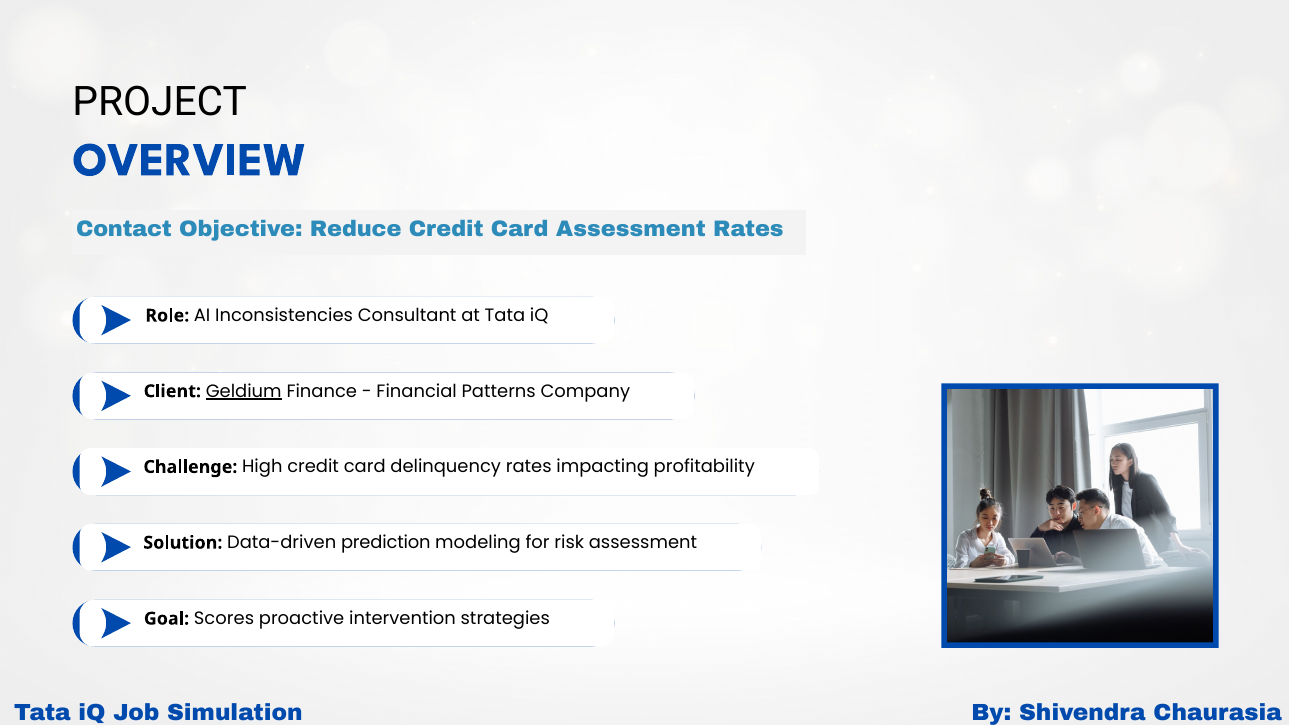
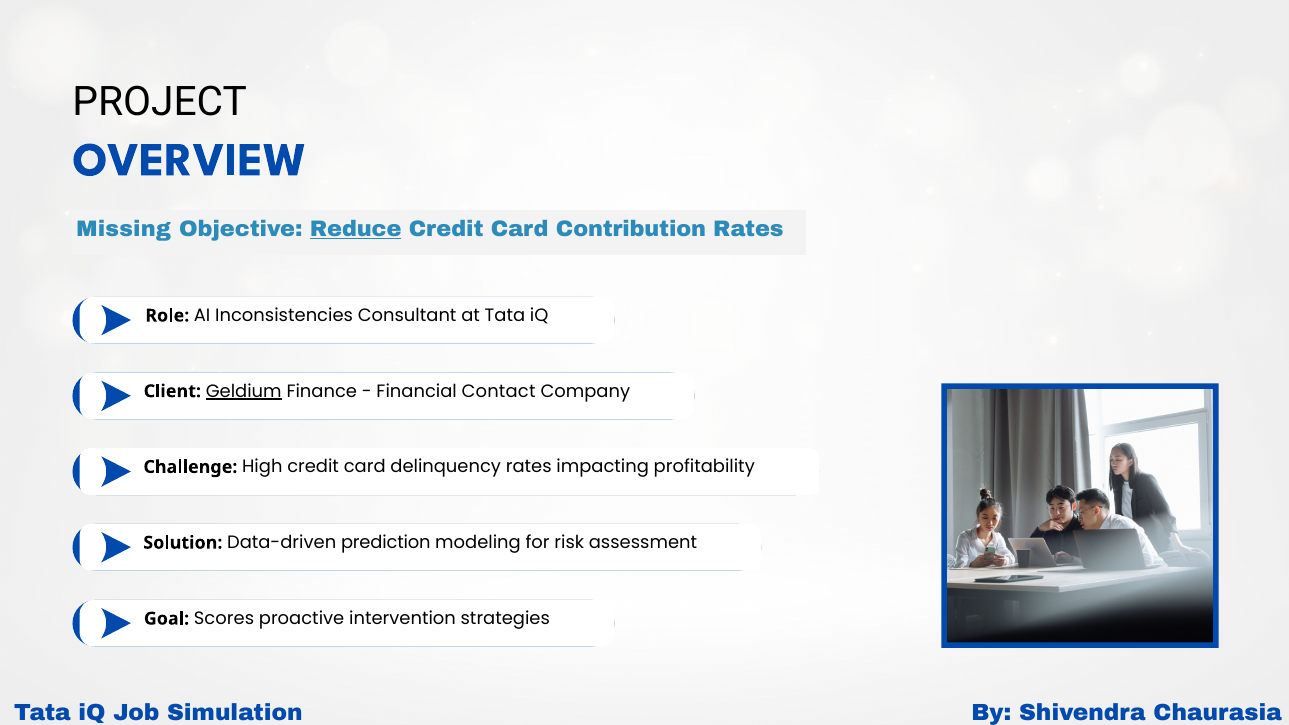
Contact: Contact -> Missing (124, 229)
Reduce underline: none -> present (356, 229)
Card Assessment: Assessment -> Contribution (631, 229)
Patterns: Patterns -> Contact (499, 391)
